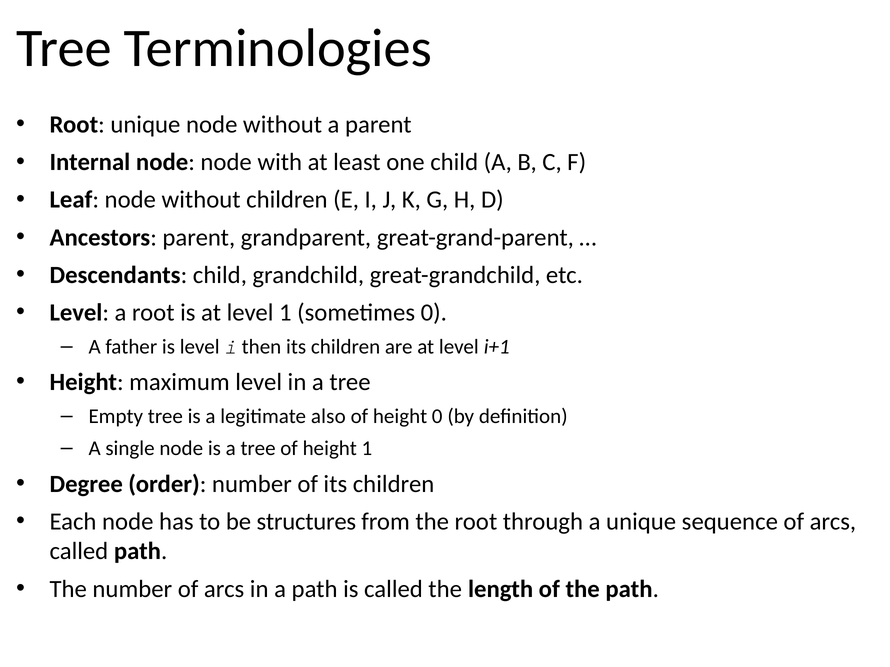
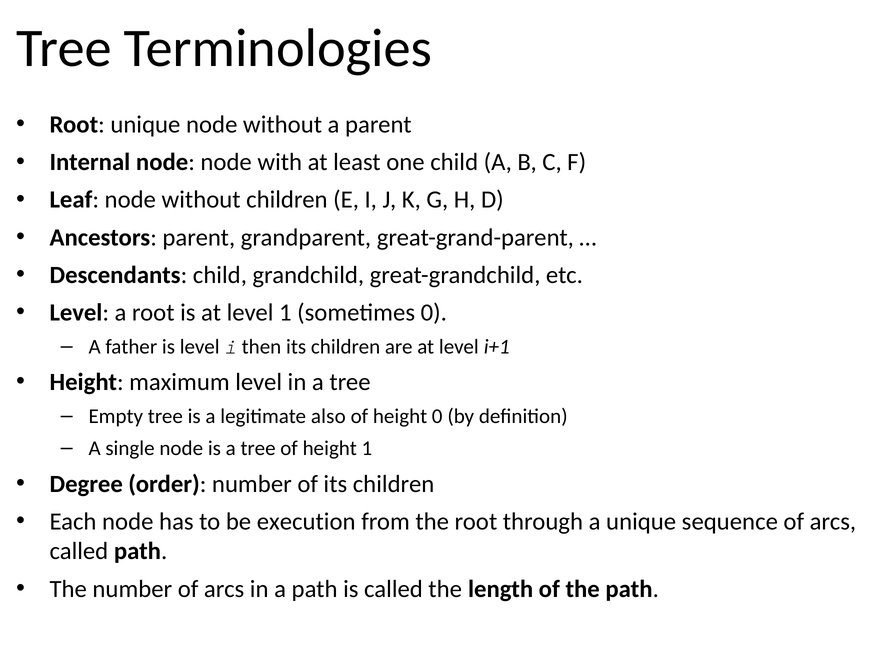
structures: structures -> execution (306, 522)
